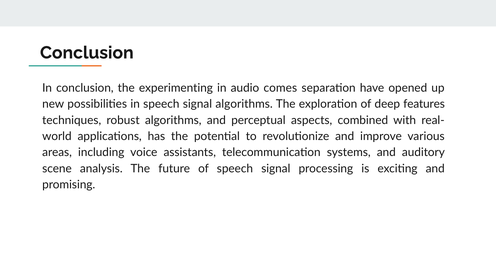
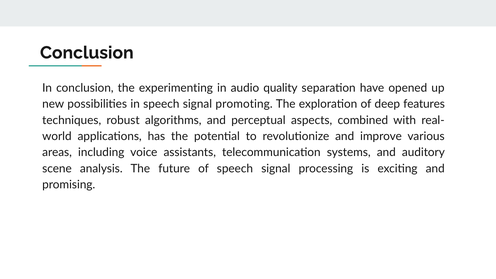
comes: comes -> quality (280, 88)
signal algorithms: algorithms -> promoting (244, 104)
